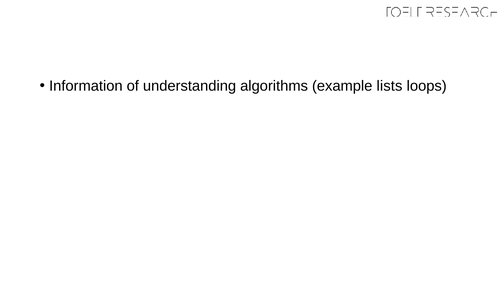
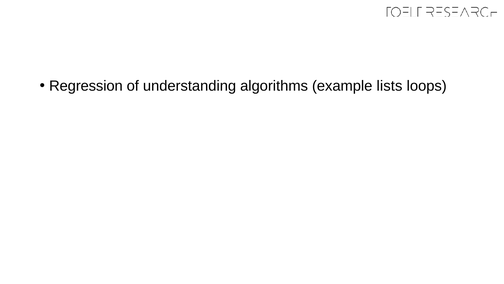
Information: Information -> Regression (86, 86)
